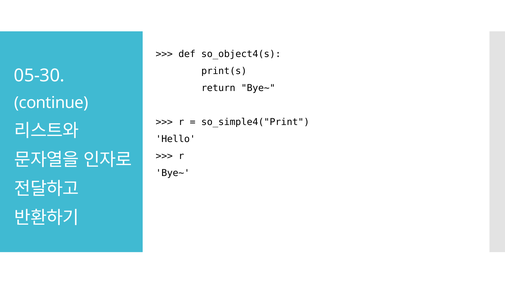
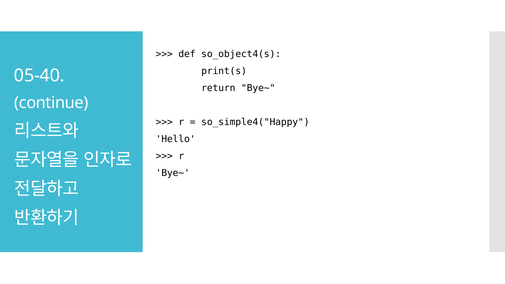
05-30: 05-30 -> 05-40 (39, 76)
so_simple4("Print: so_simple4("Print -> so_simple4("Happy (255, 122)
